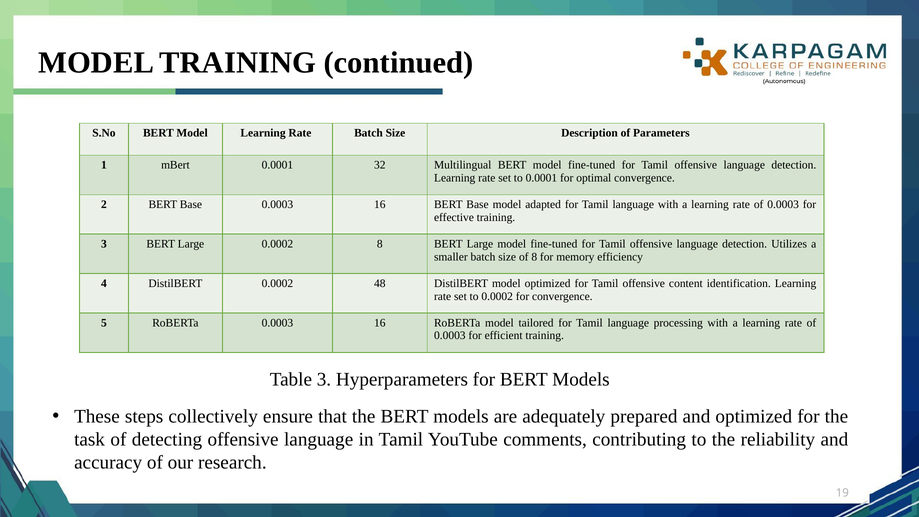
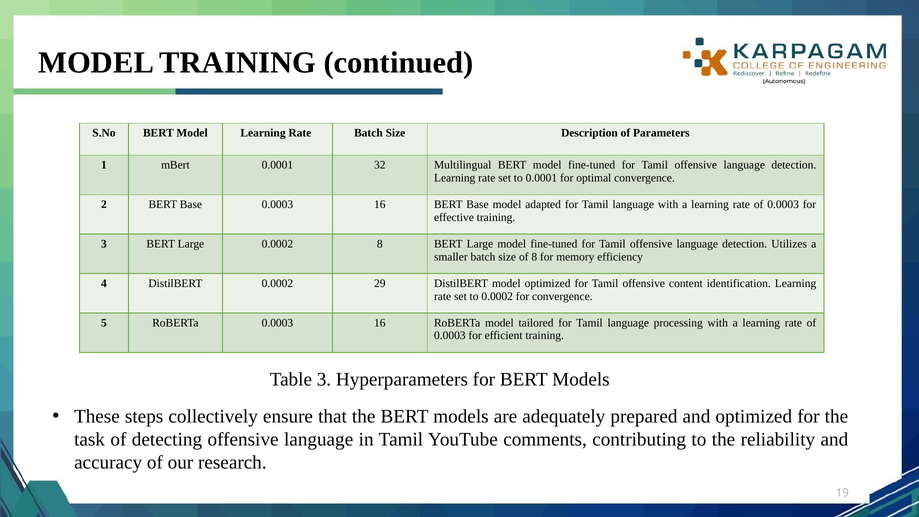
48: 48 -> 29 (380, 283)
